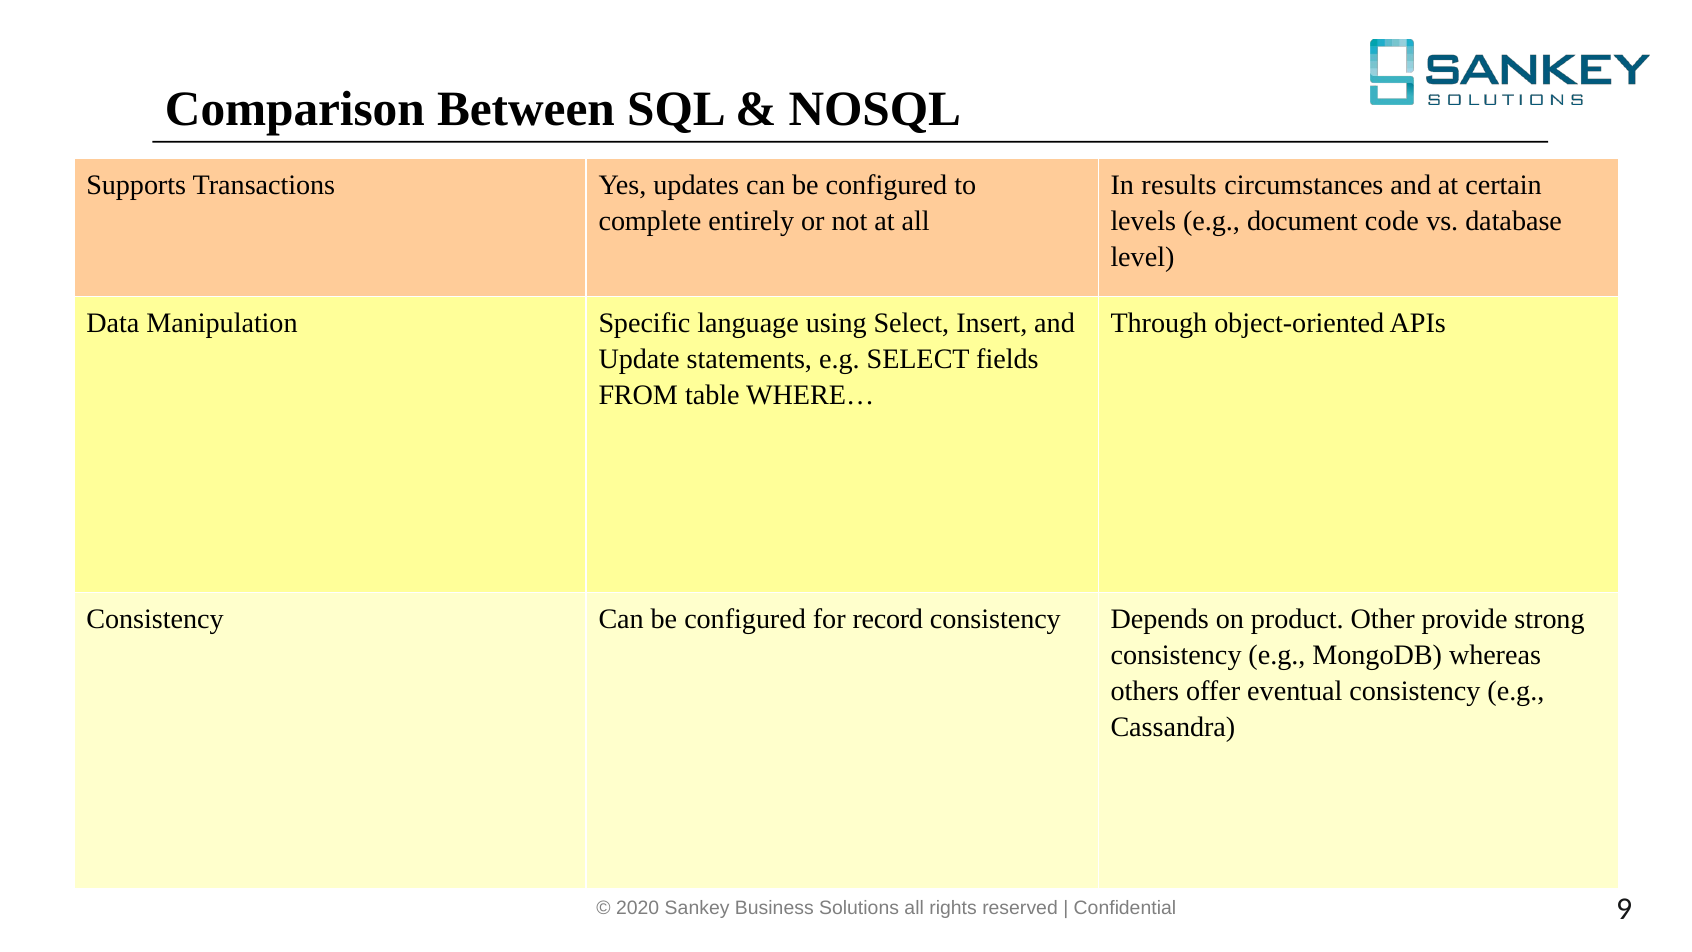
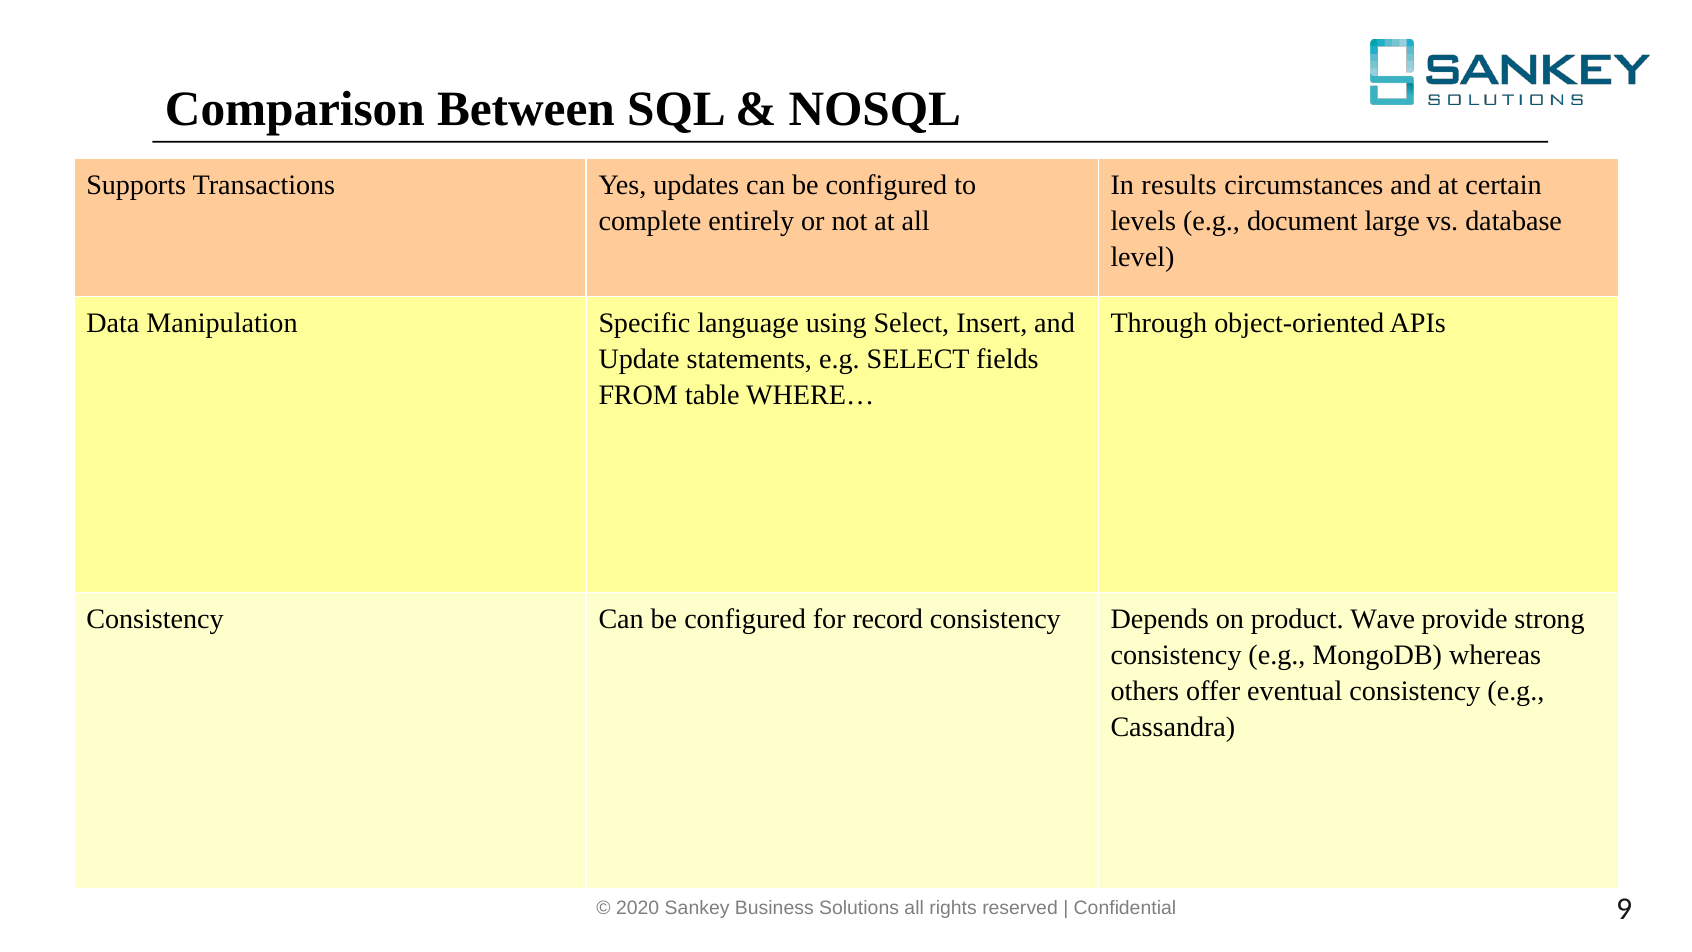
code: code -> large (1392, 221)
Other: Other -> Wave (1383, 619)
